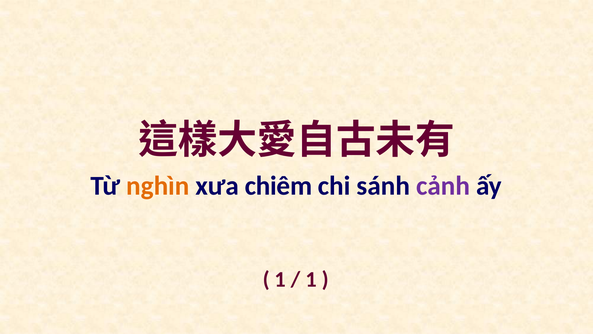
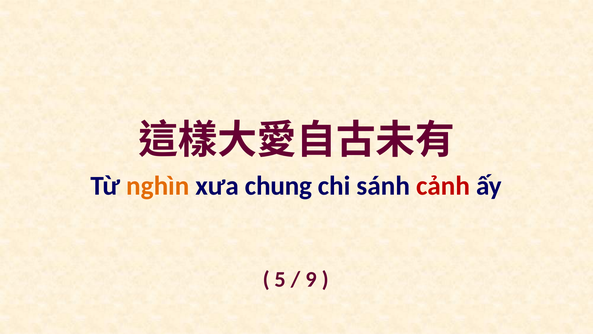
chiêm: chiêm -> chung (278, 186)
cảnh colour: purple -> red (443, 186)
1: 1 -> 5 (280, 279)
1: 1 -> 9 (311, 279)
